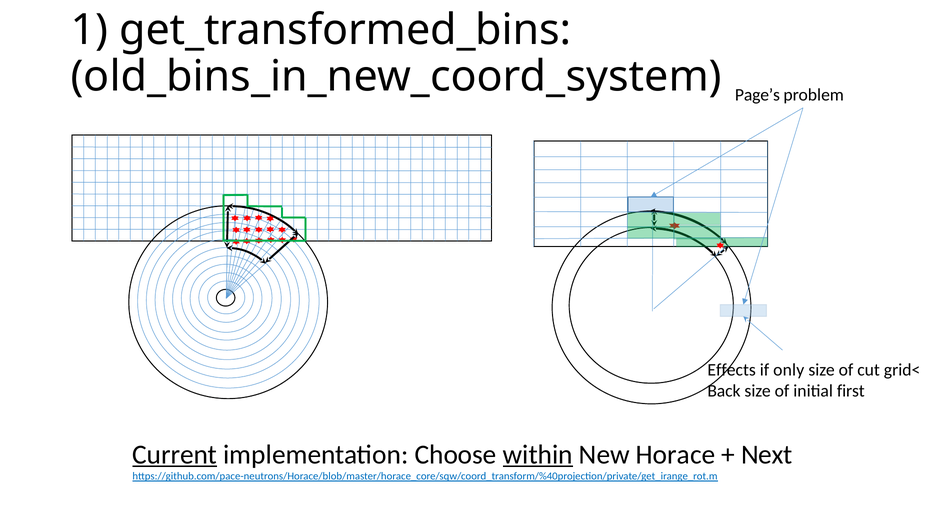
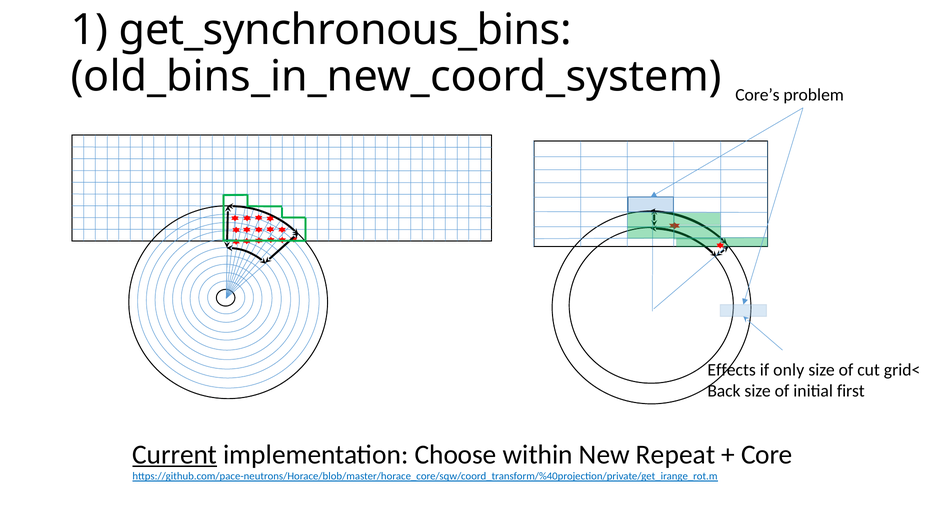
get_transformed_bins: get_transformed_bins -> get_synchronous_bins (345, 30)
Page’s: Page’s -> Core’s (757, 95)
within underline: present -> none (538, 454)
Horace: Horace -> Repeat (676, 454)
Next: Next -> Core (767, 454)
